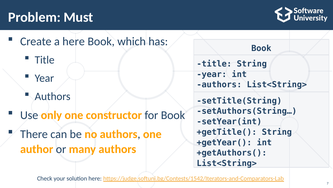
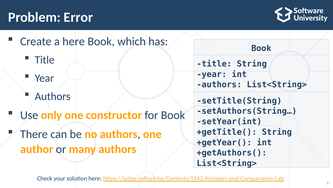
Must: Must -> Error (78, 17)
